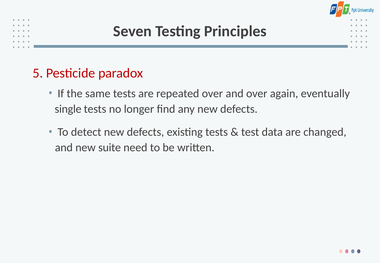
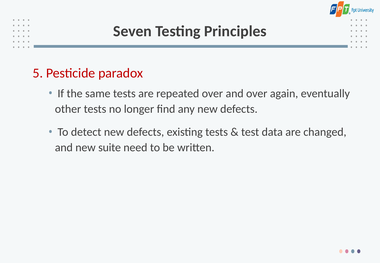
single: single -> other (68, 109)
